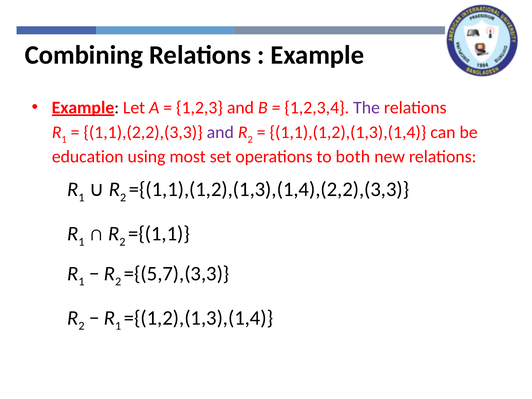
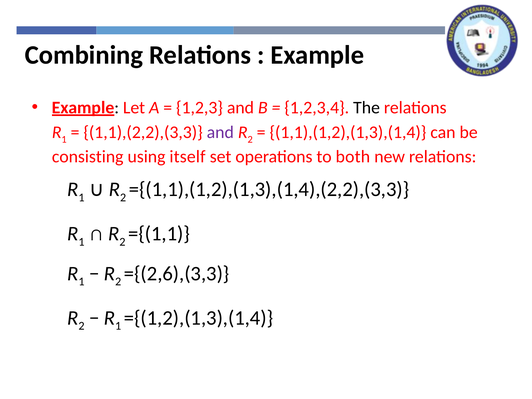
The colour: purple -> black (367, 108)
education: education -> consisting (88, 157)
most: most -> itself (188, 157)
={(5,7),(3,3: ={(5,7),(3,3 -> ={(2,6),(3,3 (177, 274)
